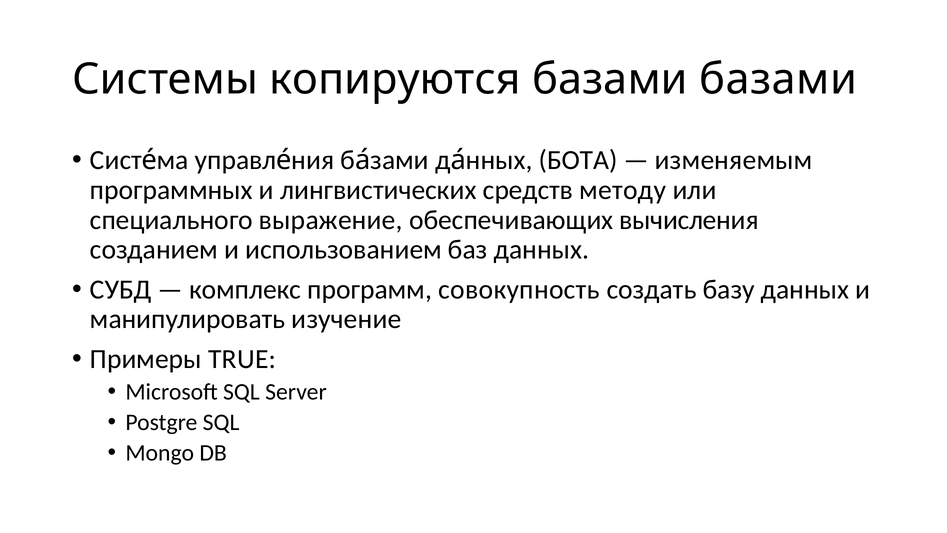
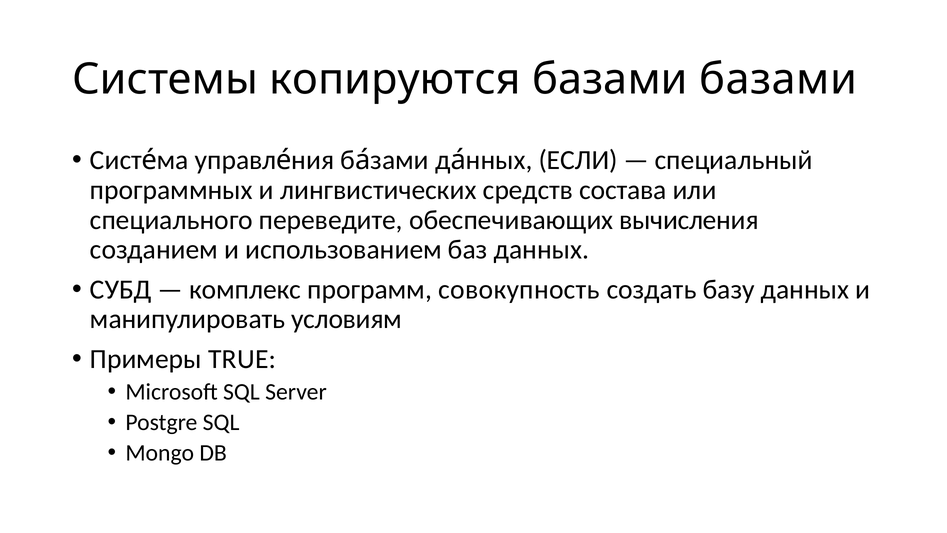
БОТА: БОТА -> ЕСЛИ (578, 160)
изменяемым: изменяемым -> специальный (734, 160)
методу: методу -> состава (623, 190)
выражение: выражение -> переведите (331, 220)
изучение: изучение -> условиям (347, 319)
